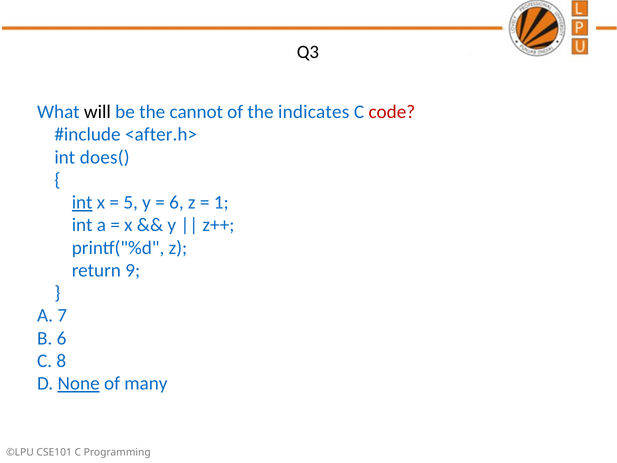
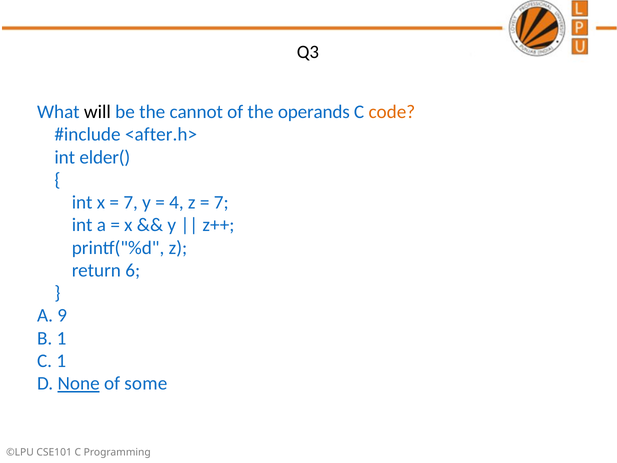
indicates: indicates -> operands (314, 112)
code colour: red -> orange (392, 112)
does(: does( -> elder( (105, 157)
int underline: present -> none (82, 202)
5: 5 -> 7 (131, 202)
6: 6 -> 4 (176, 202)
1: 1 -> 7 (221, 202)
9: 9 -> 6 (133, 270)
7: 7 -> 9 (62, 315)
B 6: 6 -> 1 (62, 338)
C 8: 8 -> 1 (61, 361)
many: many -> some (146, 383)
